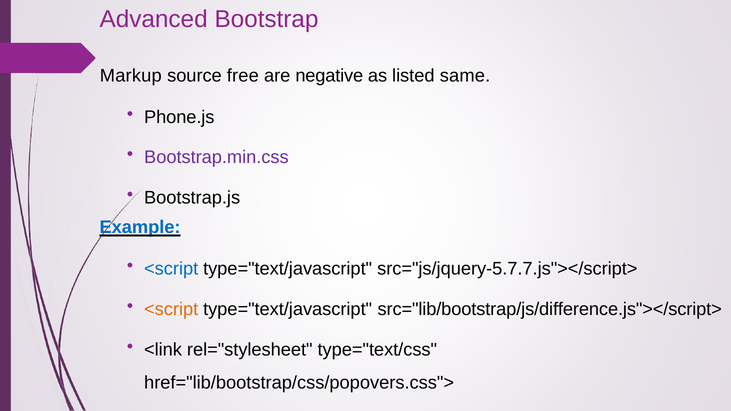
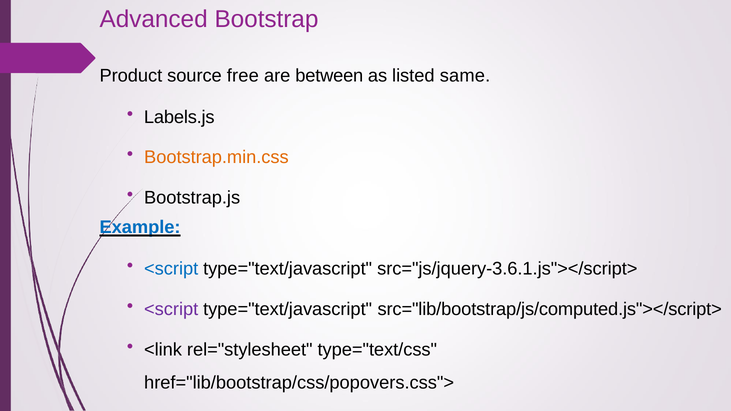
Markup: Markup -> Product (131, 76)
negative: negative -> between (329, 76)
Phone.js: Phone.js -> Labels.js (179, 117)
Bootstrap.min.css colour: purple -> orange (216, 157)
src="js/jquery-5.7.7.js"></script>: src="js/jquery-5.7.7.js"></script> -> src="js/jquery-3.6.1.js"></script> (507, 269)
<script colour: orange -> purple (171, 309)
src="lib/bootstrap/js/difference.js"></script>: src="lib/bootstrap/js/difference.js"></script> -> src="lib/bootstrap/js/computed.js"></script> (550, 309)
